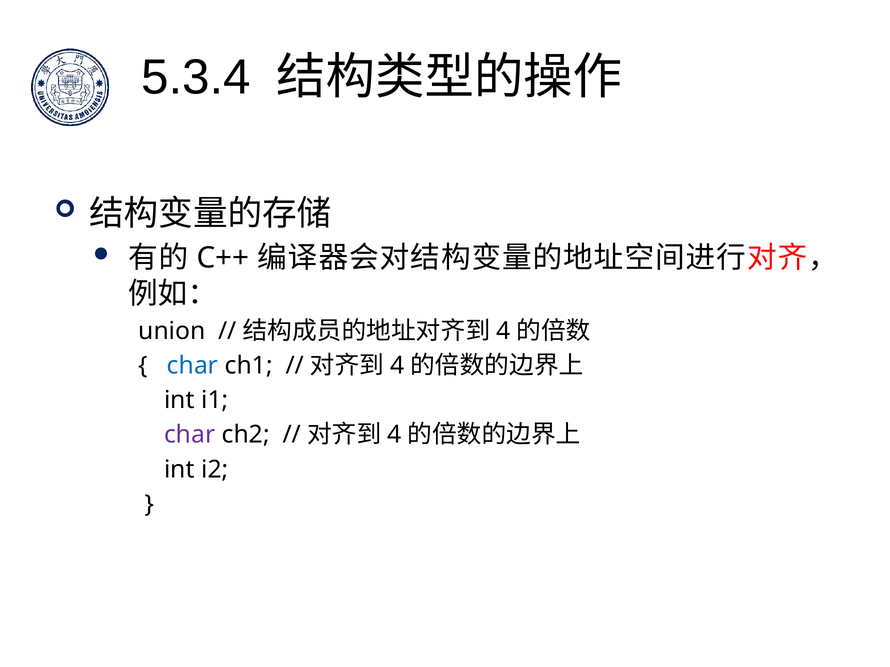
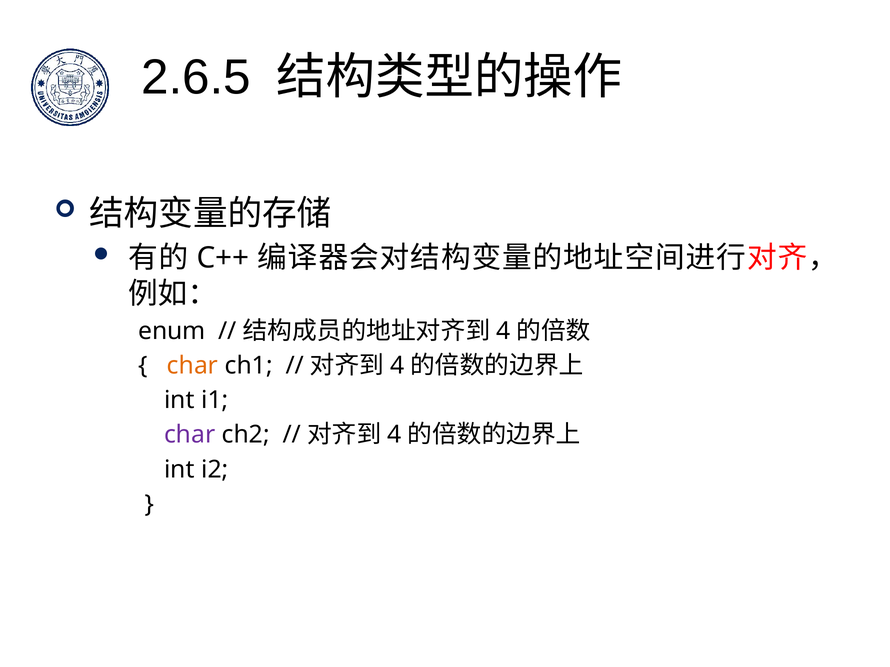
5.3.4: 5.3.4 -> 2.6.5 (196, 78)
union: union -> enum (172, 331)
char colour: blue -> orange (193, 366)
